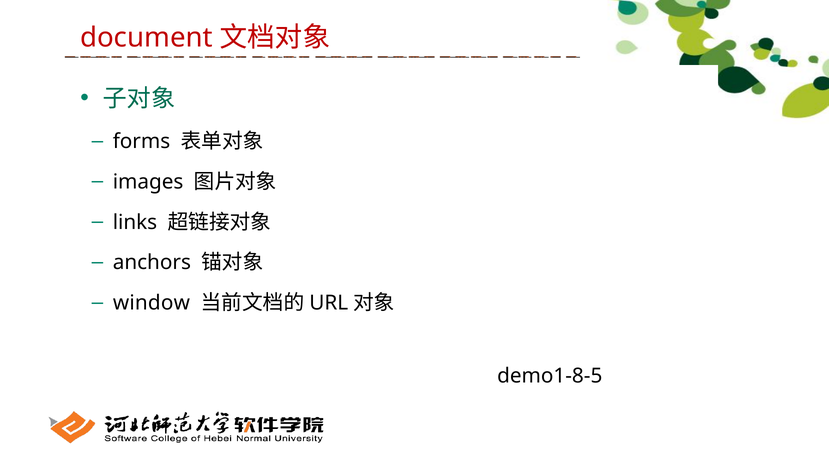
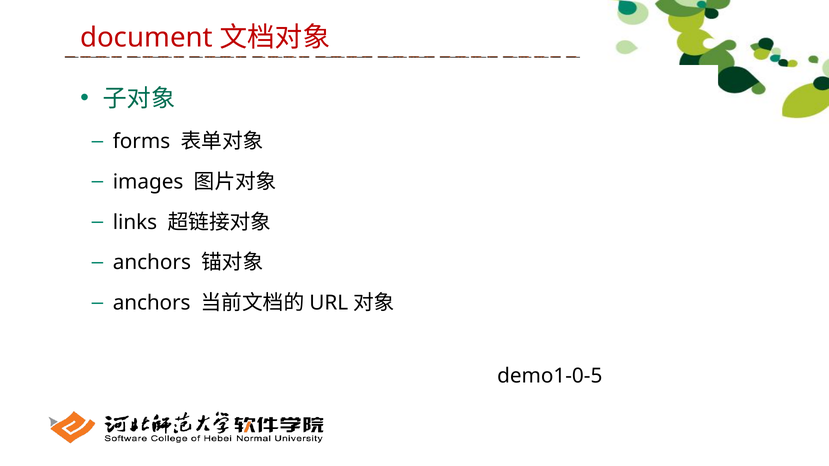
window: window -> anchors (152, 303)
demo1-8-5: demo1-8-5 -> demo1-0-5 (550, 376)
